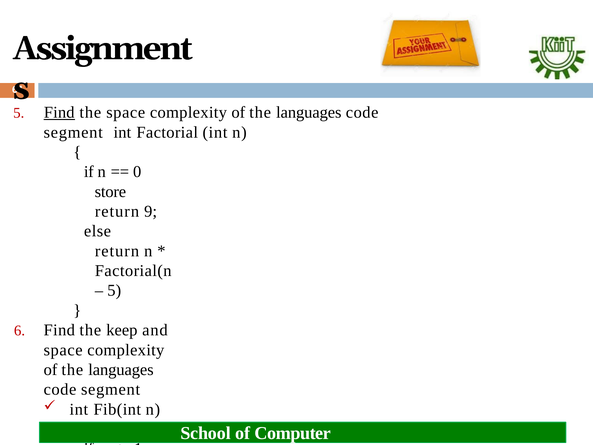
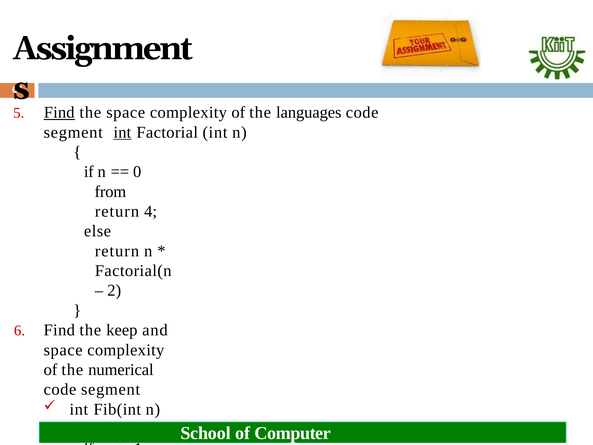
int underline: none -> present (122, 132)
store: store -> from (110, 191)
9: 9 -> 4 (151, 211)
5: 5 -> 2 (114, 290)
languages: languages -> numerical (121, 370)
